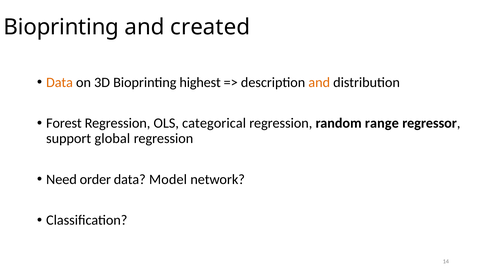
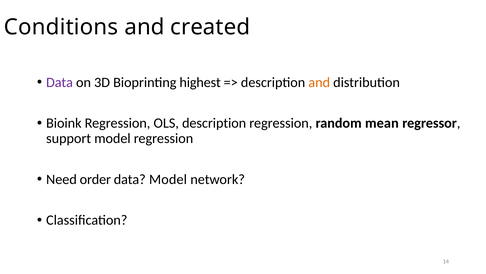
Bioprinting: Bioprinting -> Conditions (61, 27)
Data colour: orange -> purple (60, 82)
Forest: Forest -> Bioink (64, 123)
OLS categorical: categorical -> description (214, 123)
range: range -> mean (382, 123)
support global: global -> model (112, 138)
